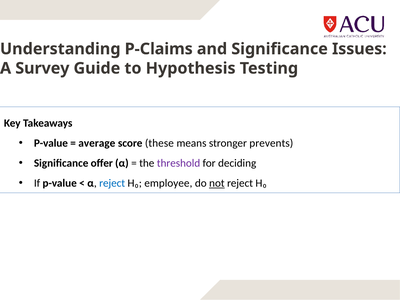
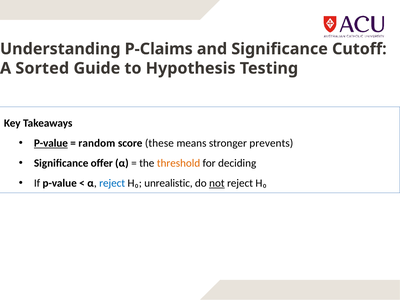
Issues: Issues -> Cutoff (359, 49)
Survey: Survey -> Sorted (42, 68)
P-value underline: none -> present (51, 143)
average: average -> random (97, 143)
threshold colour: purple -> orange (179, 163)
employee: employee -> unrealistic (168, 183)
